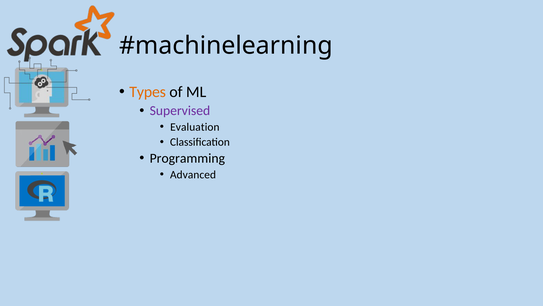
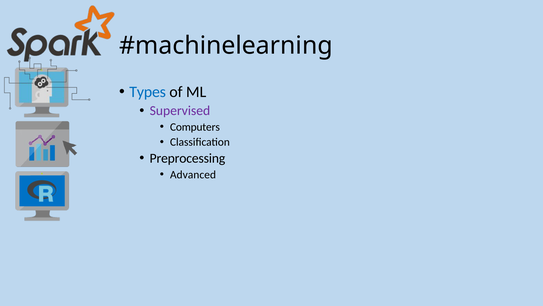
Types colour: orange -> blue (148, 92)
Evaluation: Evaluation -> Computers (195, 127)
Programming: Programming -> Preprocessing (187, 158)
